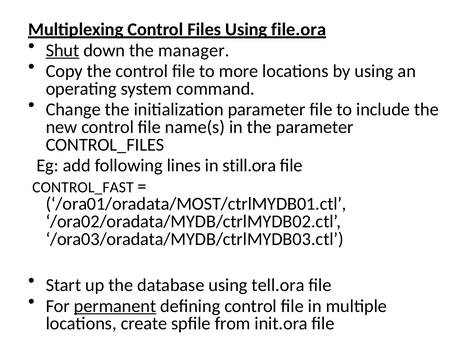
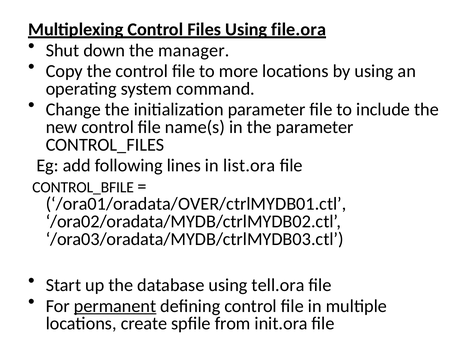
Shut underline: present -> none (63, 50)
still.ora: still.ora -> list.ora (249, 165)
CONTROL_FAST: CONTROL_FAST -> CONTROL_BFILE (83, 187)
/ora01/oradata/MOST/ctrlMYDB01.ctl: /ora01/oradata/MOST/ctrlMYDB01.ctl -> /ora01/oradata/OVER/ctrlMYDB01.ctl (196, 204)
